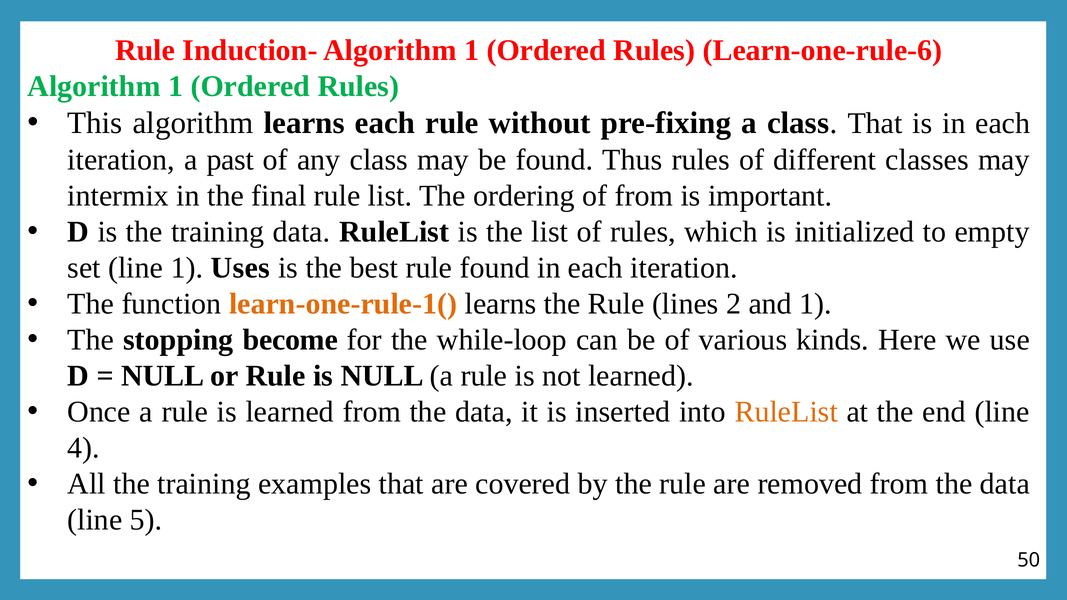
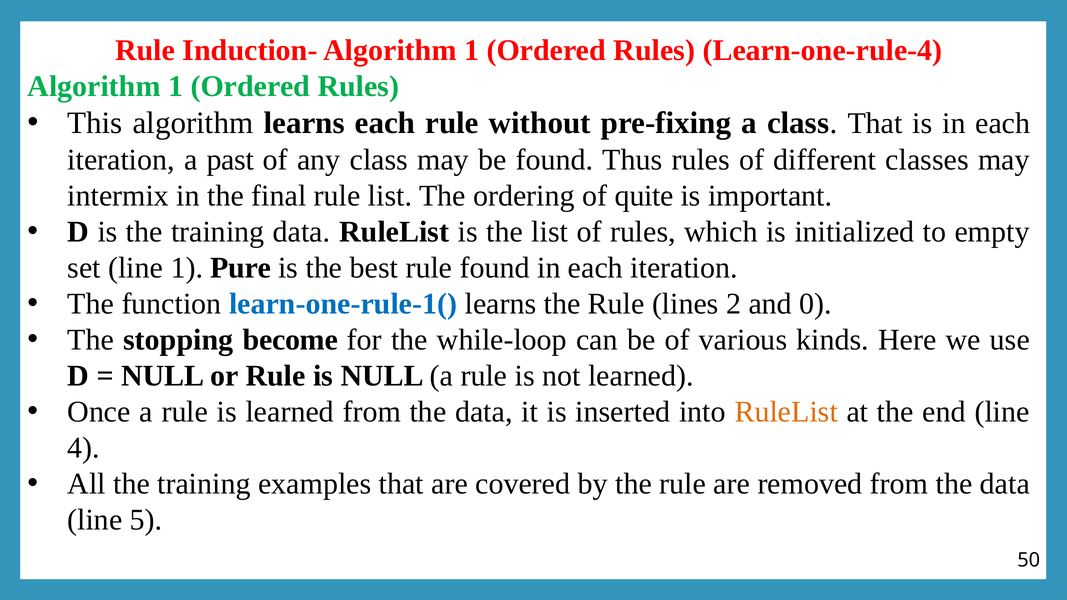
Learn-one-rule-6: Learn-one-rule-6 -> Learn-one-rule-4 (823, 50)
of from: from -> quite (644, 196)
Uses: Uses -> Pure (241, 268)
learn-one-rule-1( colour: orange -> blue (343, 304)
and 1: 1 -> 0 (816, 304)
